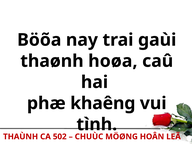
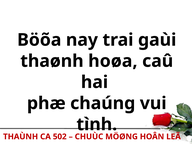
khaêng: khaêng -> chaúng (103, 103)
